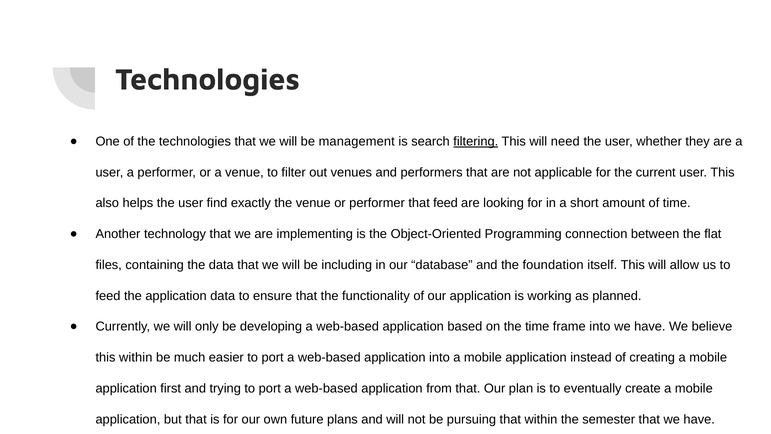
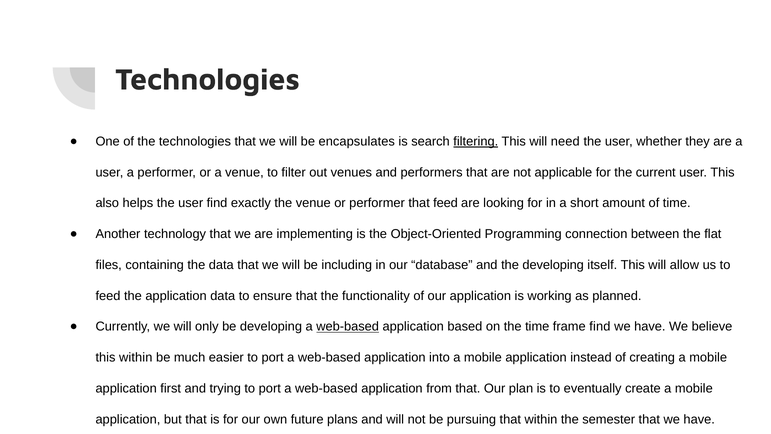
management: management -> encapsulates (357, 141)
the foundation: foundation -> developing (553, 265)
web-based underline: none -> present (348, 326)
frame into: into -> find (600, 326)
